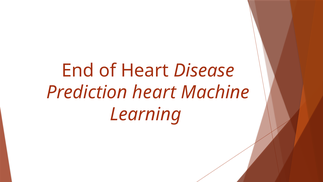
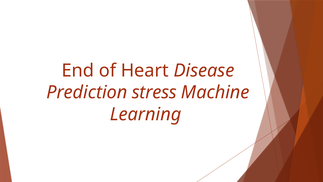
Prediction heart: heart -> stress (154, 92)
